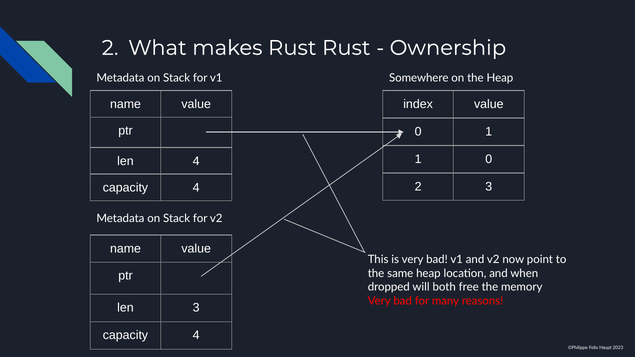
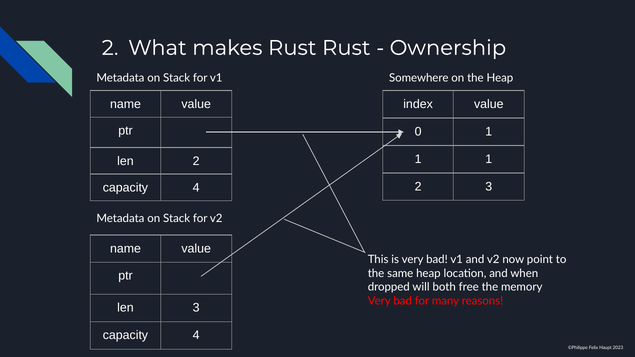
0: 0 -> 1 (489, 159)
len 4: 4 -> 2 (196, 161)
